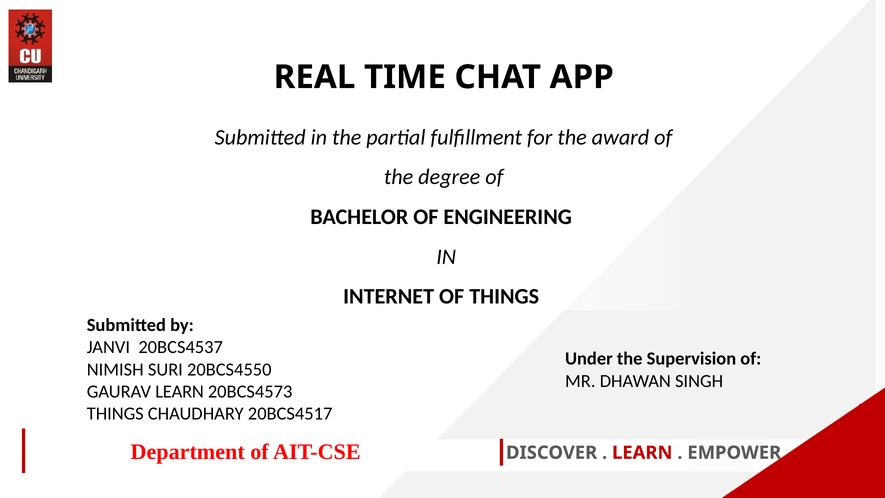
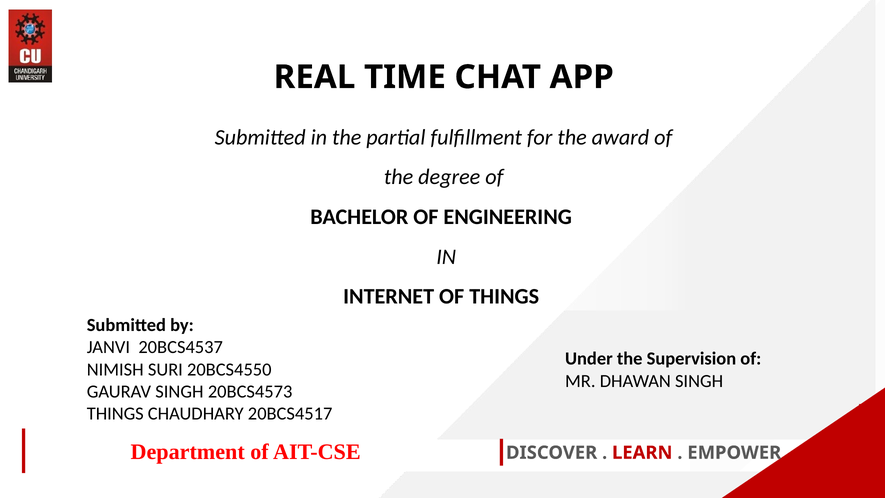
GAURAV LEARN: LEARN -> SINGH (179, 392)
